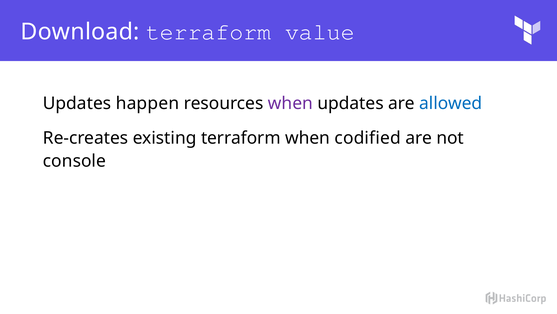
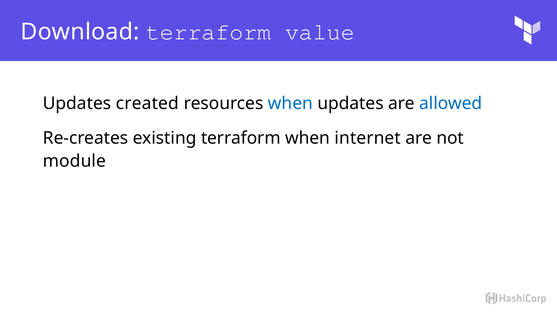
happen: happen -> created (147, 103)
when colour: purple -> blue (290, 103)
codified: codified -> internet (368, 138)
console: console -> module (74, 161)
